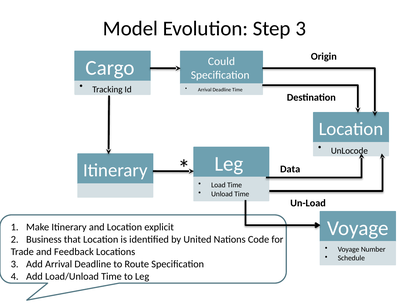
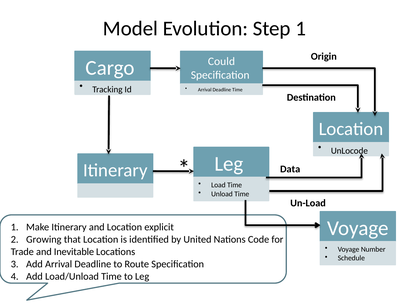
Step 3: 3 -> 1 (301, 28)
Business: Business -> Growing (44, 239)
Feedback: Feedback -> Inevitable (74, 252)
